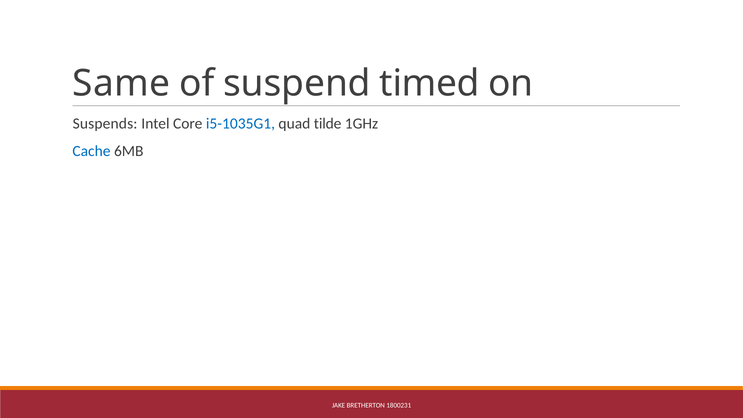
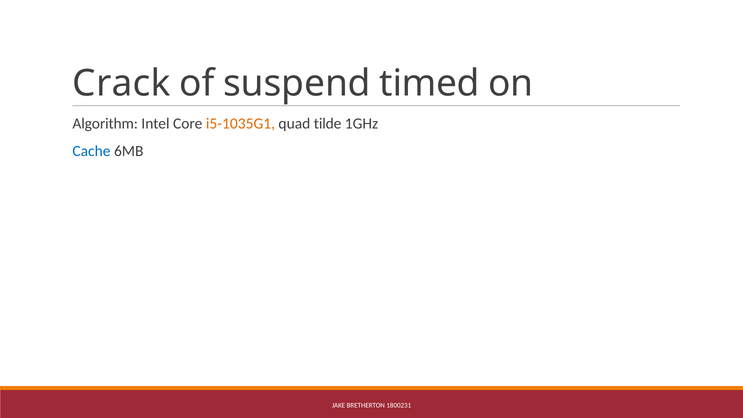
Same: Same -> Crack (121, 83)
Suspends: Suspends -> Algorithm (105, 124)
i5-1035G1 colour: blue -> orange (240, 124)
